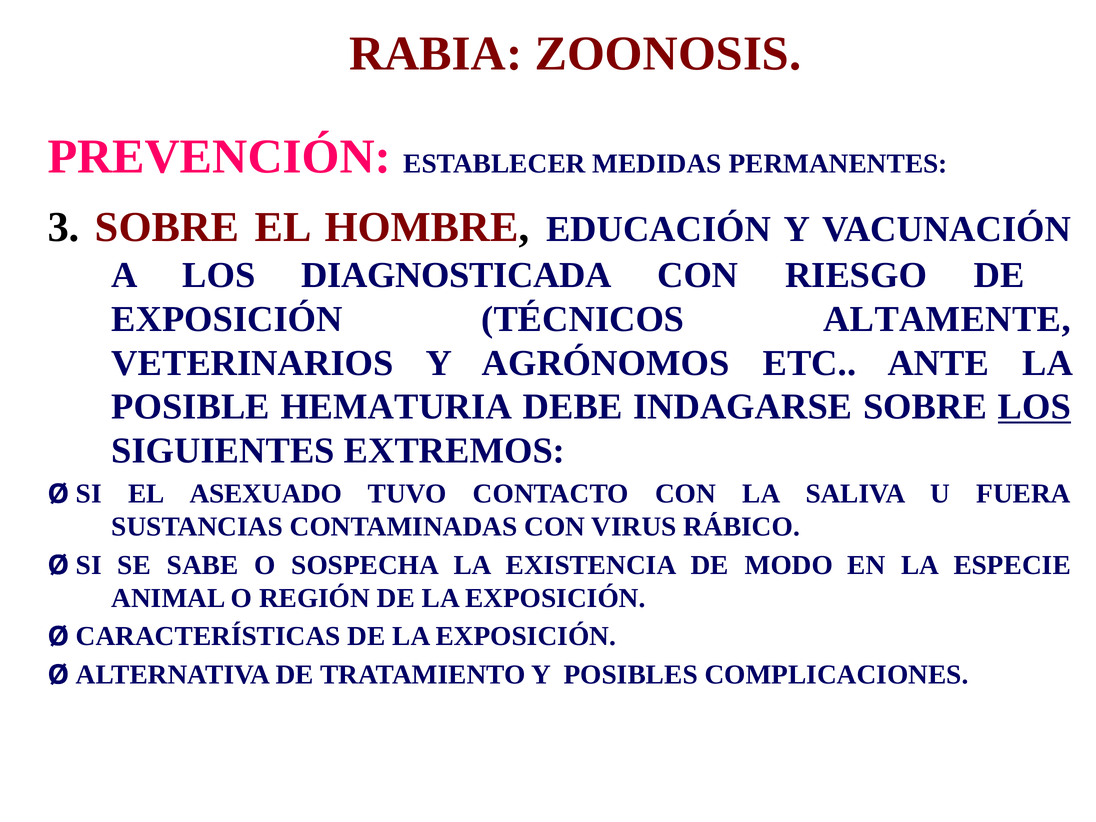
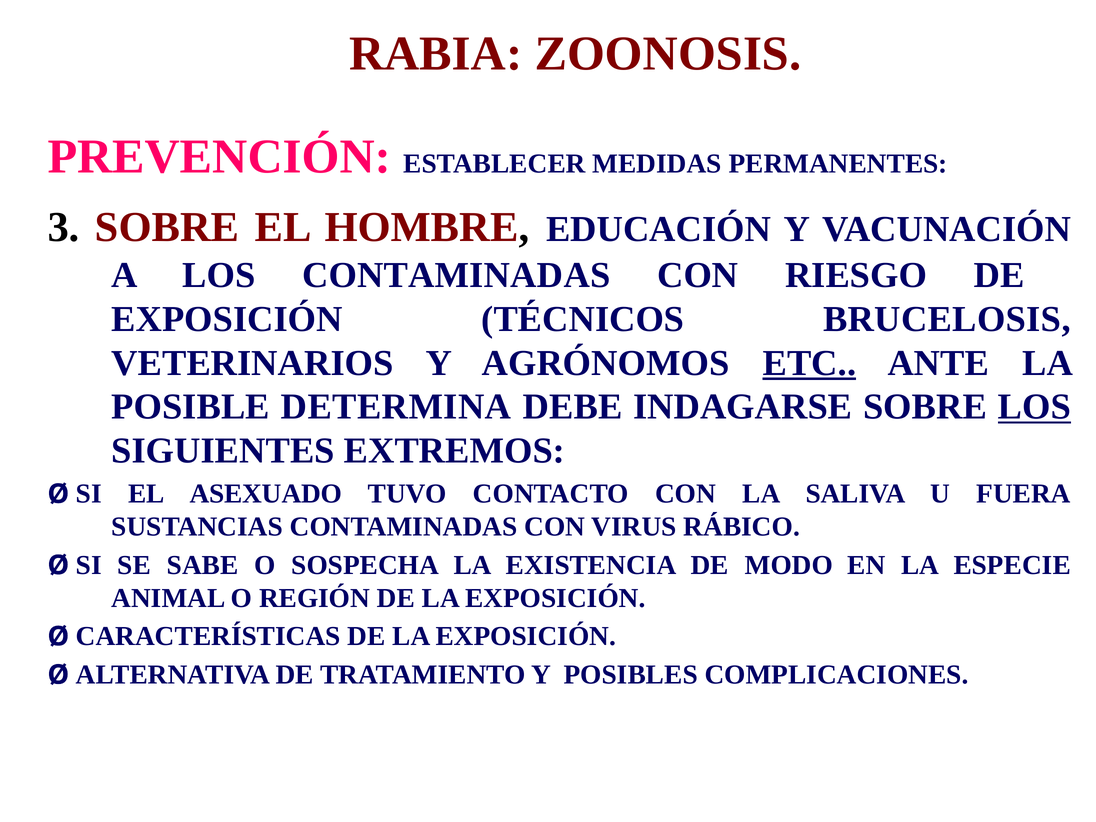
LOS DIAGNOSTICADA: DIAGNOSTICADA -> CONTAMINADAS (456, 275)
ALTAMENTE: ALTAMENTE -> BRUCELOSIS (947, 319)
ETC underline: none -> present (809, 363)
HEMATURIA: HEMATURIA -> DETERMINA (396, 407)
